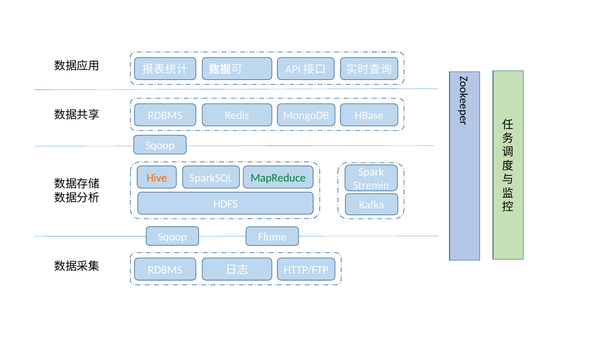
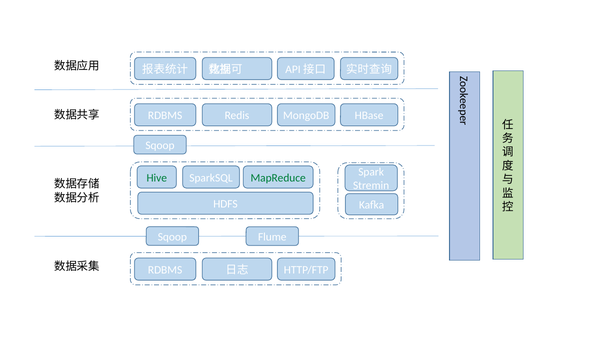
Hive colour: orange -> green (157, 177)
